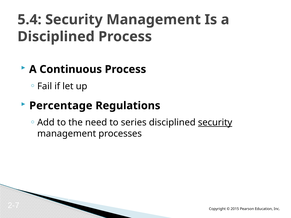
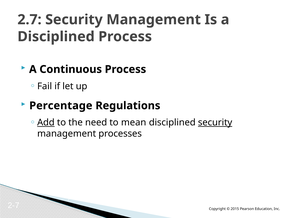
5.4: 5.4 -> 2.7 (29, 20)
Add underline: none -> present (46, 123)
series: series -> mean (134, 123)
